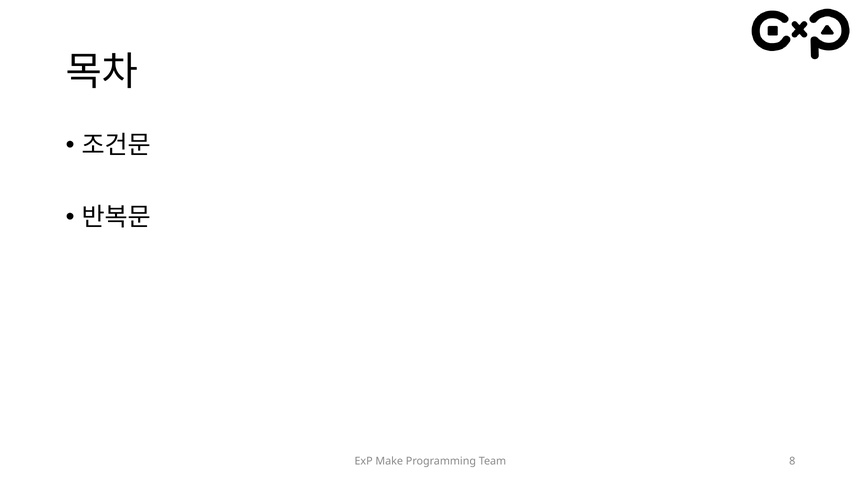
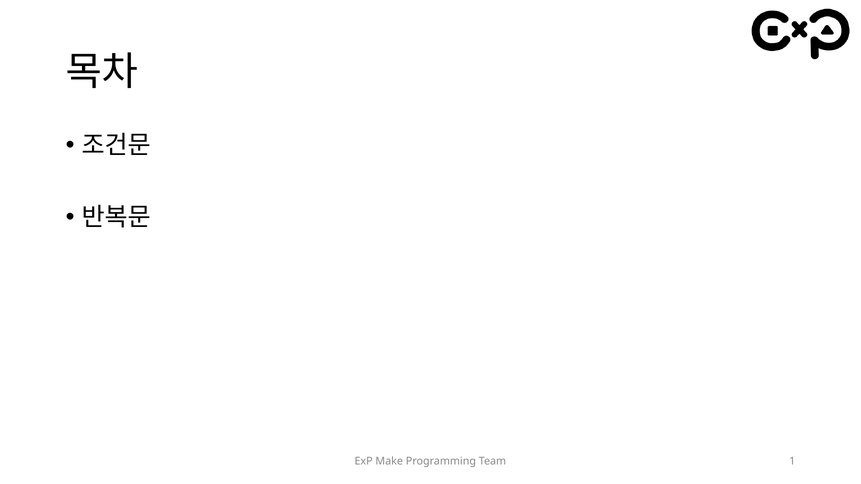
8: 8 -> 1 (792, 462)
